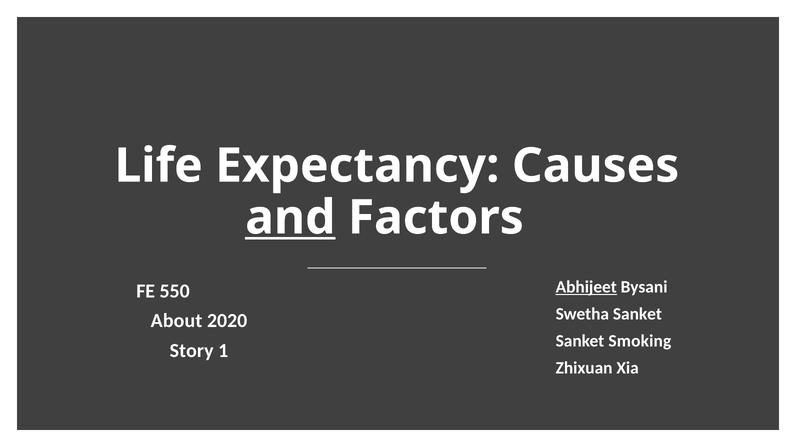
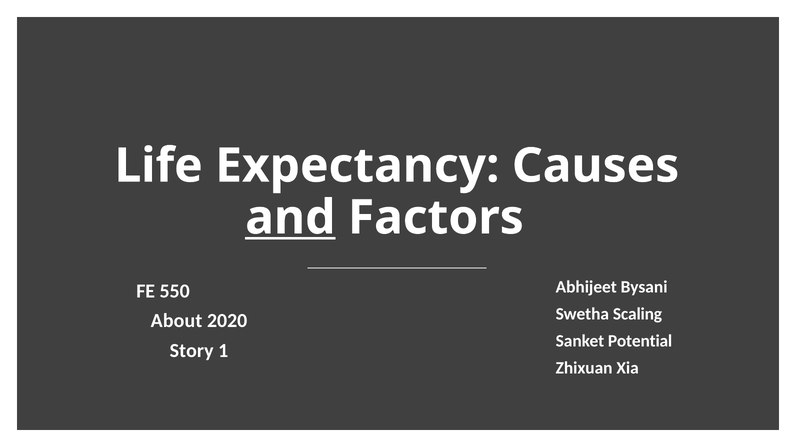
Abhijeet underline: present -> none (586, 287)
Swetha Sanket: Sanket -> Scaling (638, 314)
Smoking: Smoking -> Potential (640, 341)
